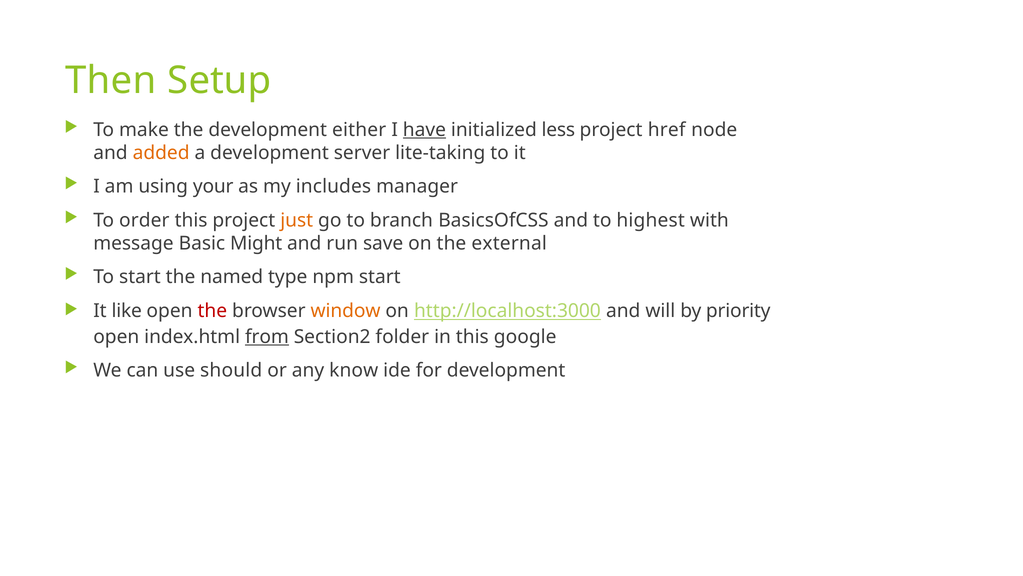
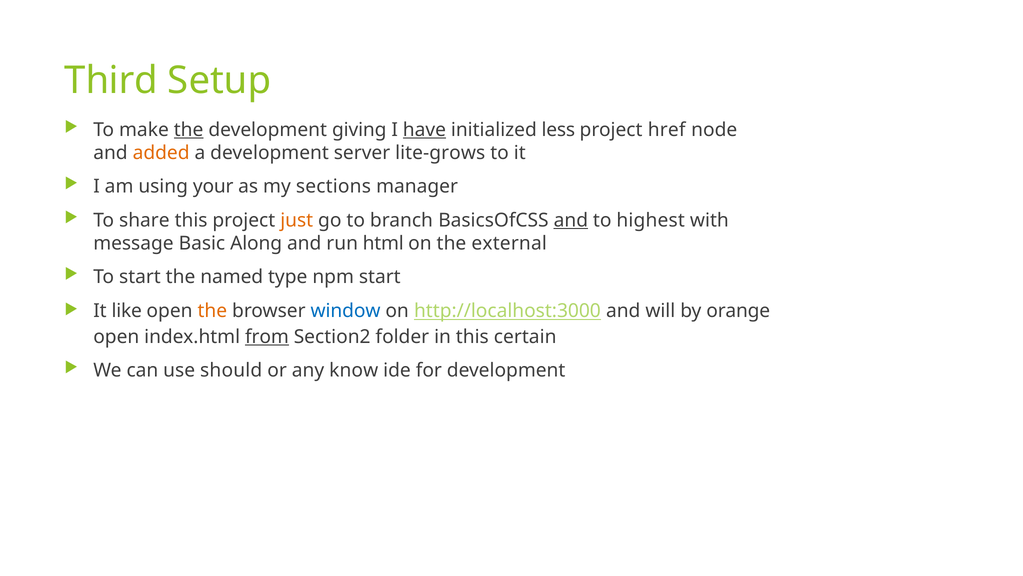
Then: Then -> Third (111, 81)
the underline: none -> present (189, 130)
either: either -> giving (359, 130)
lite-taking: lite-taking -> lite-grows (440, 153)
includes: includes -> sections (333, 186)
order: order -> share (144, 220)
and underline: none -> present (571, 220)
Might: Might -> Along (256, 243)
save: save -> html (383, 243)
the colour: red -> orange (212, 310)
window colour: orange -> blue (346, 310)
priority: priority -> orange (738, 310)
google: google -> certain (525, 337)
